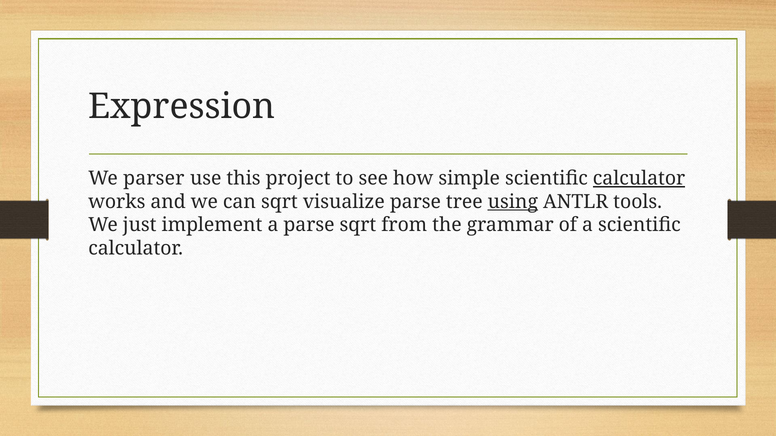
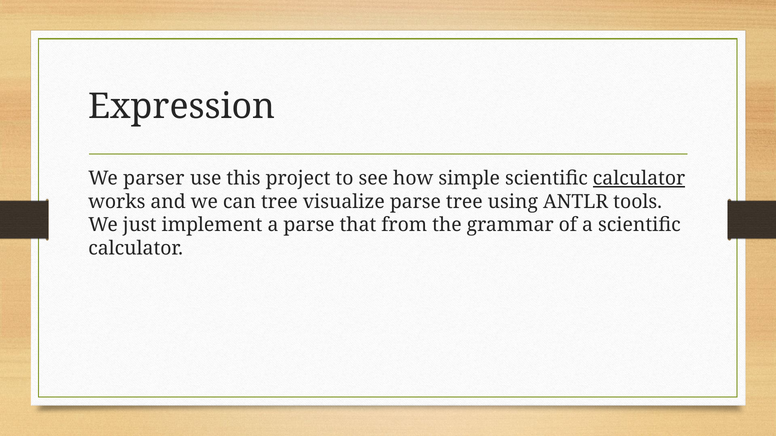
can sqrt: sqrt -> tree (279, 202)
using underline: present -> none (513, 202)
parse sqrt: sqrt -> that (358, 225)
